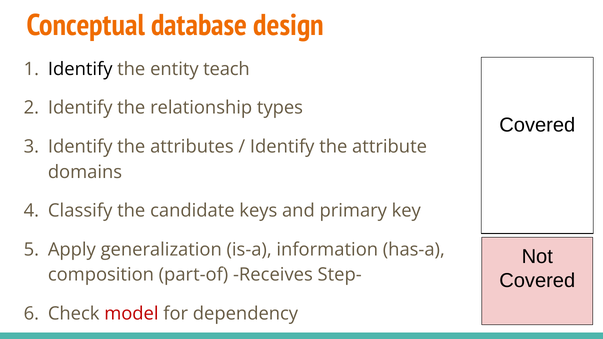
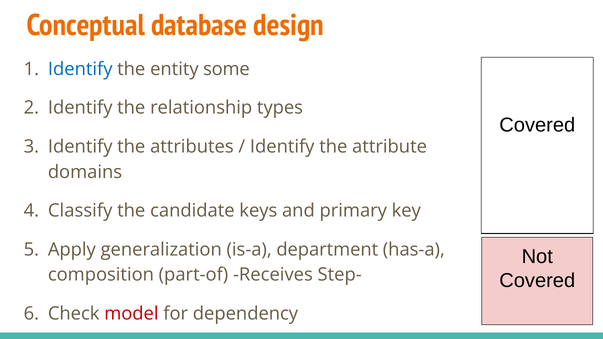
Identify colour: black -> blue (80, 69)
teach: teach -> some (226, 69)
information: information -> department (327, 250)
